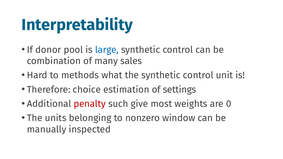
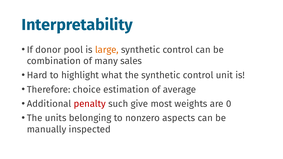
large colour: blue -> orange (107, 50)
methods: methods -> highlight (80, 75)
settings: settings -> average (179, 90)
window: window -> aspects (179, 118)
